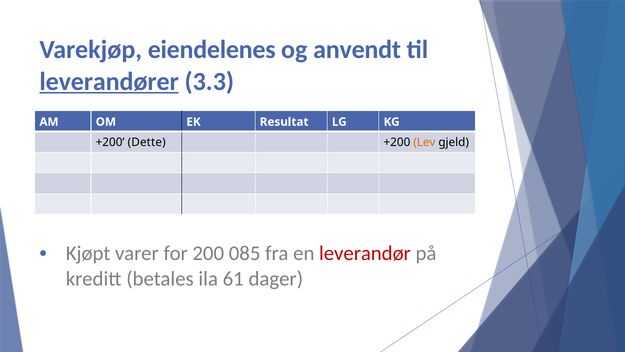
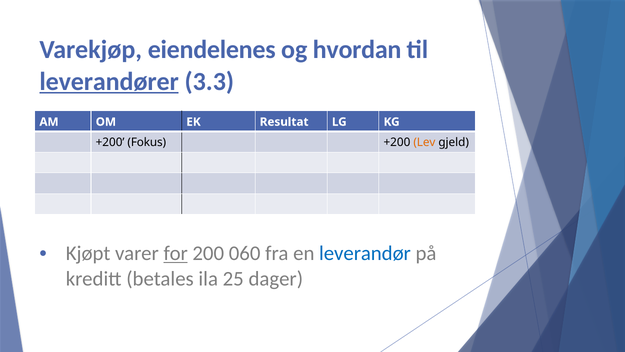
anvendt: anvendt -> hvordan (357, 50)
Dette: Dette -> Fokus (147, 142)
for underline: none -> present (176, 253)
085: 085 -> 060 (245, 253)
leverandør colour: red -> blue (365, 253)
61: 61 -> 25 (233, 279)
